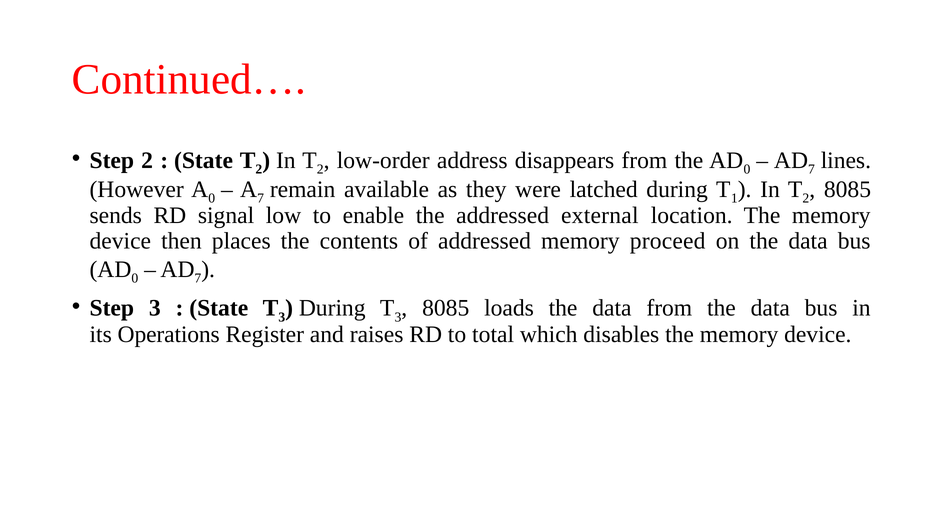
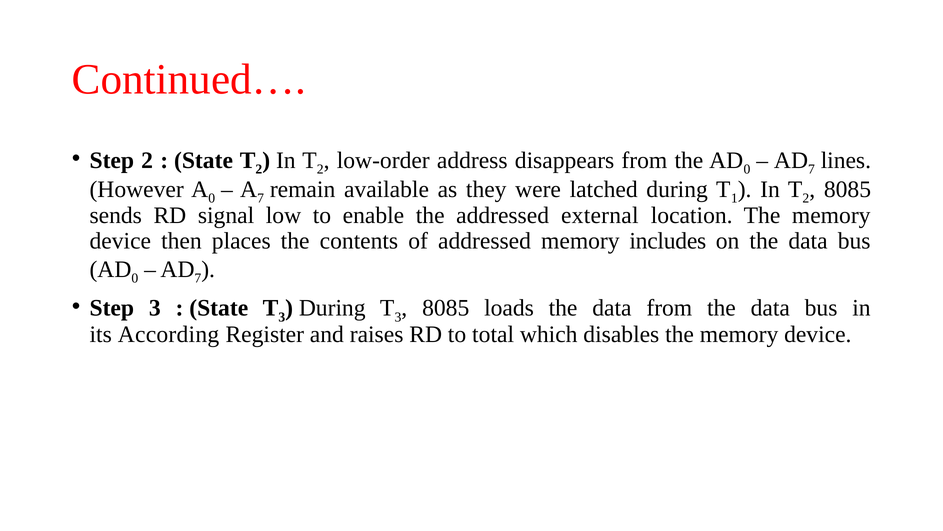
proceed: proceed -> includes (668, 241)
Operations: Operations -> According (169, 334)
